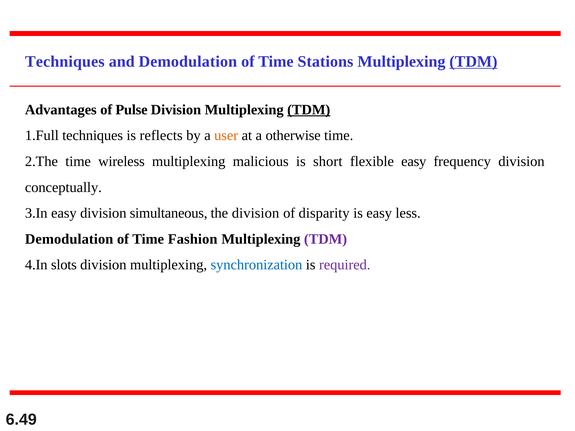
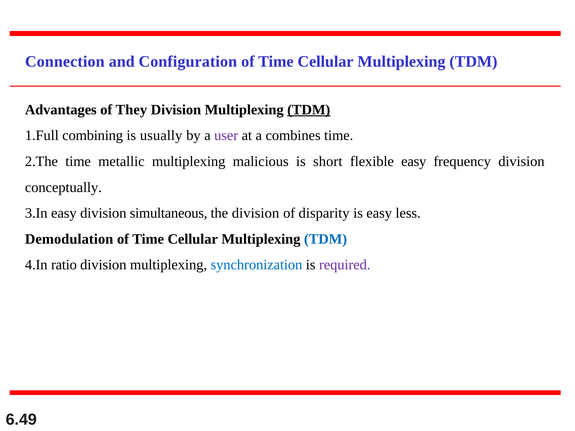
Techniques: Techniques -> Connection (65, 62)
and Demodulation: Demodulation -> Configuration (188, 62)
Stations: Stations -> Cellular (326, 62)
TDM underline: present -> none (473, 62)
Pulse: Pulse -> They (131, 110)
techniques: techniques -> combining (93, 136)
reflects: reflects -> usually (161, 136)
user colour: orange -> purple (226, 136)
otherwise: otherwise -> combines (293, 136)
wireless: wireless -> metallic (121, 162)
Fashion: Fashion -> Cellular (193, 239)
TDM colour: purple -> blue (326, 239)
slots: slots -> ratio (64, 265)
